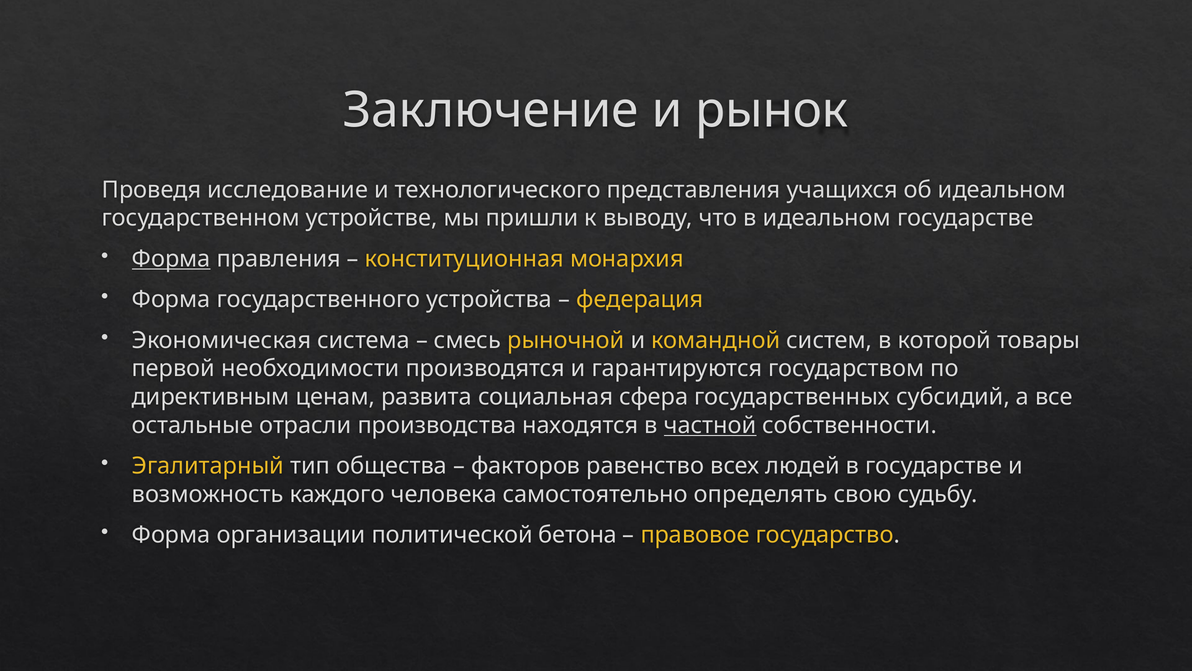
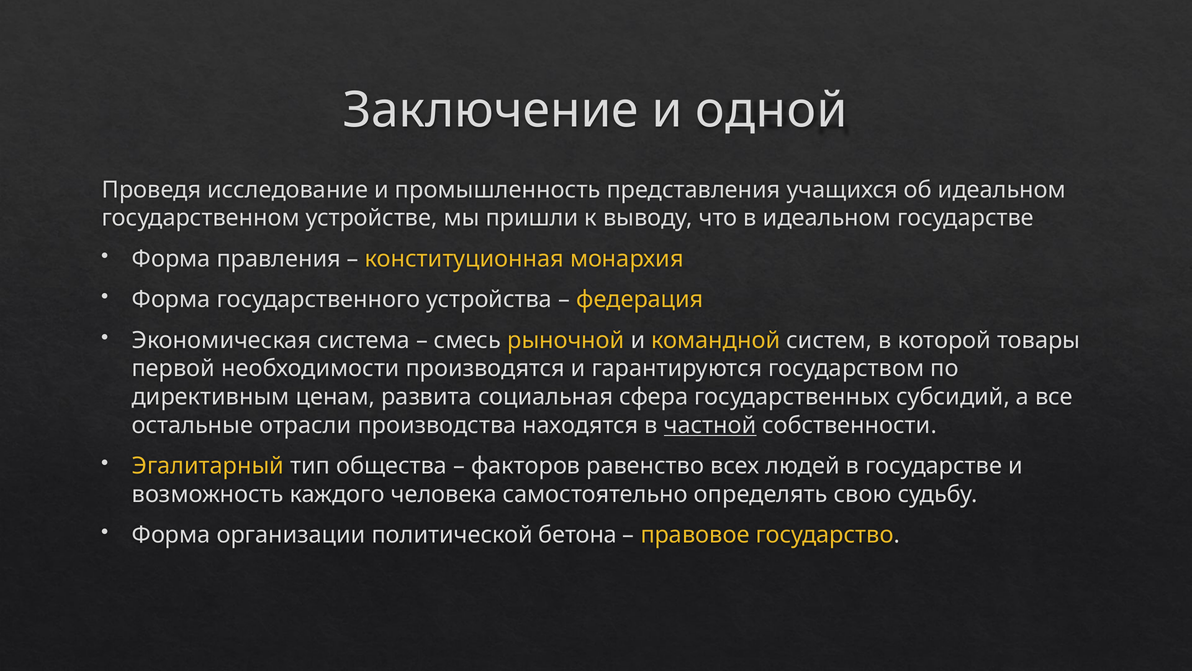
рынок: рынок -> одной (771, 110)
технологического: технологического -> промышленность (498, 190)
Форма underline: present -> none (171, 259)
